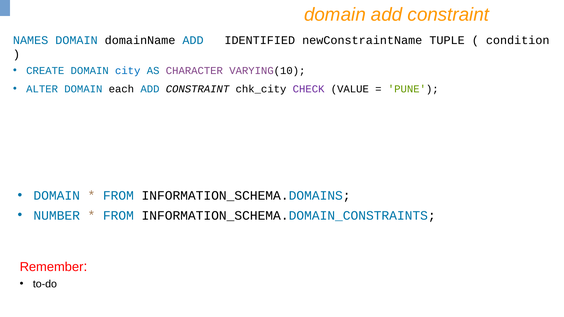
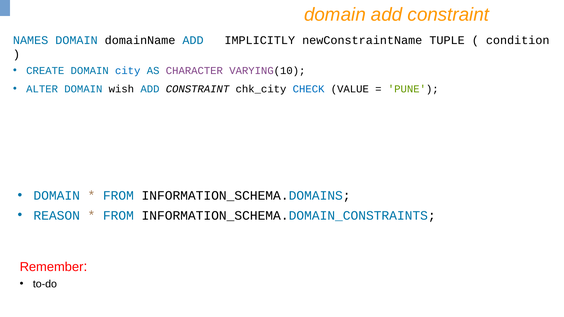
IDENTIFIED: IDENTIFIED -> IMPLICITLY (260, 40)
each: each -> wish (121, 89)
CHECK colour: purple -> blue (309, 89)
NUMBER: NUMBER -> REASON (57, 216)
